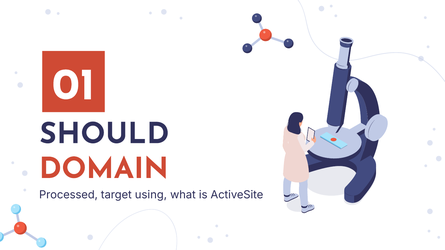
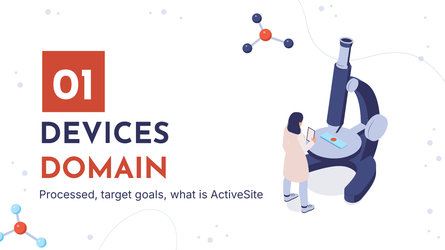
SHOULD: SHOULD -> DEVICES (104, 134)
using: using -> goals (151, 195)
